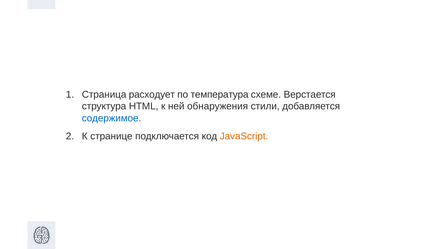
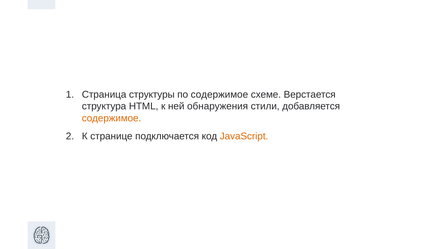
расходует: расходует -> структуры (152, 95)
по температура: температура -> содержимое (219, 95)
содержимое colour: blue -> orange (112, 118)
